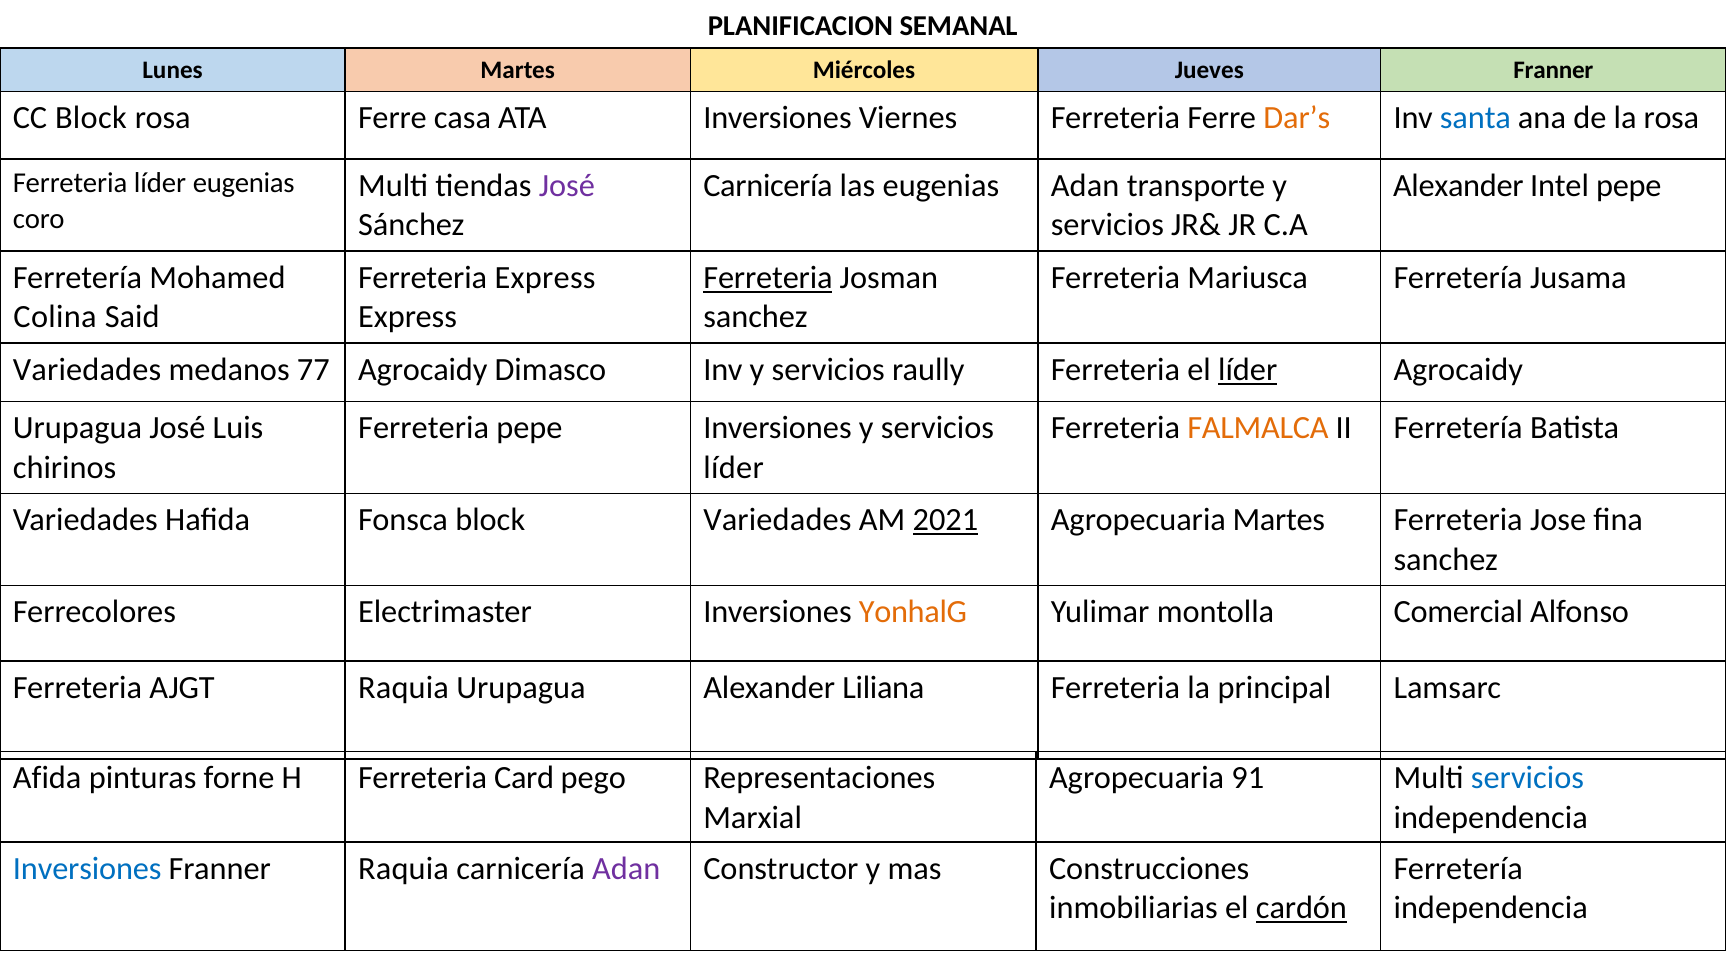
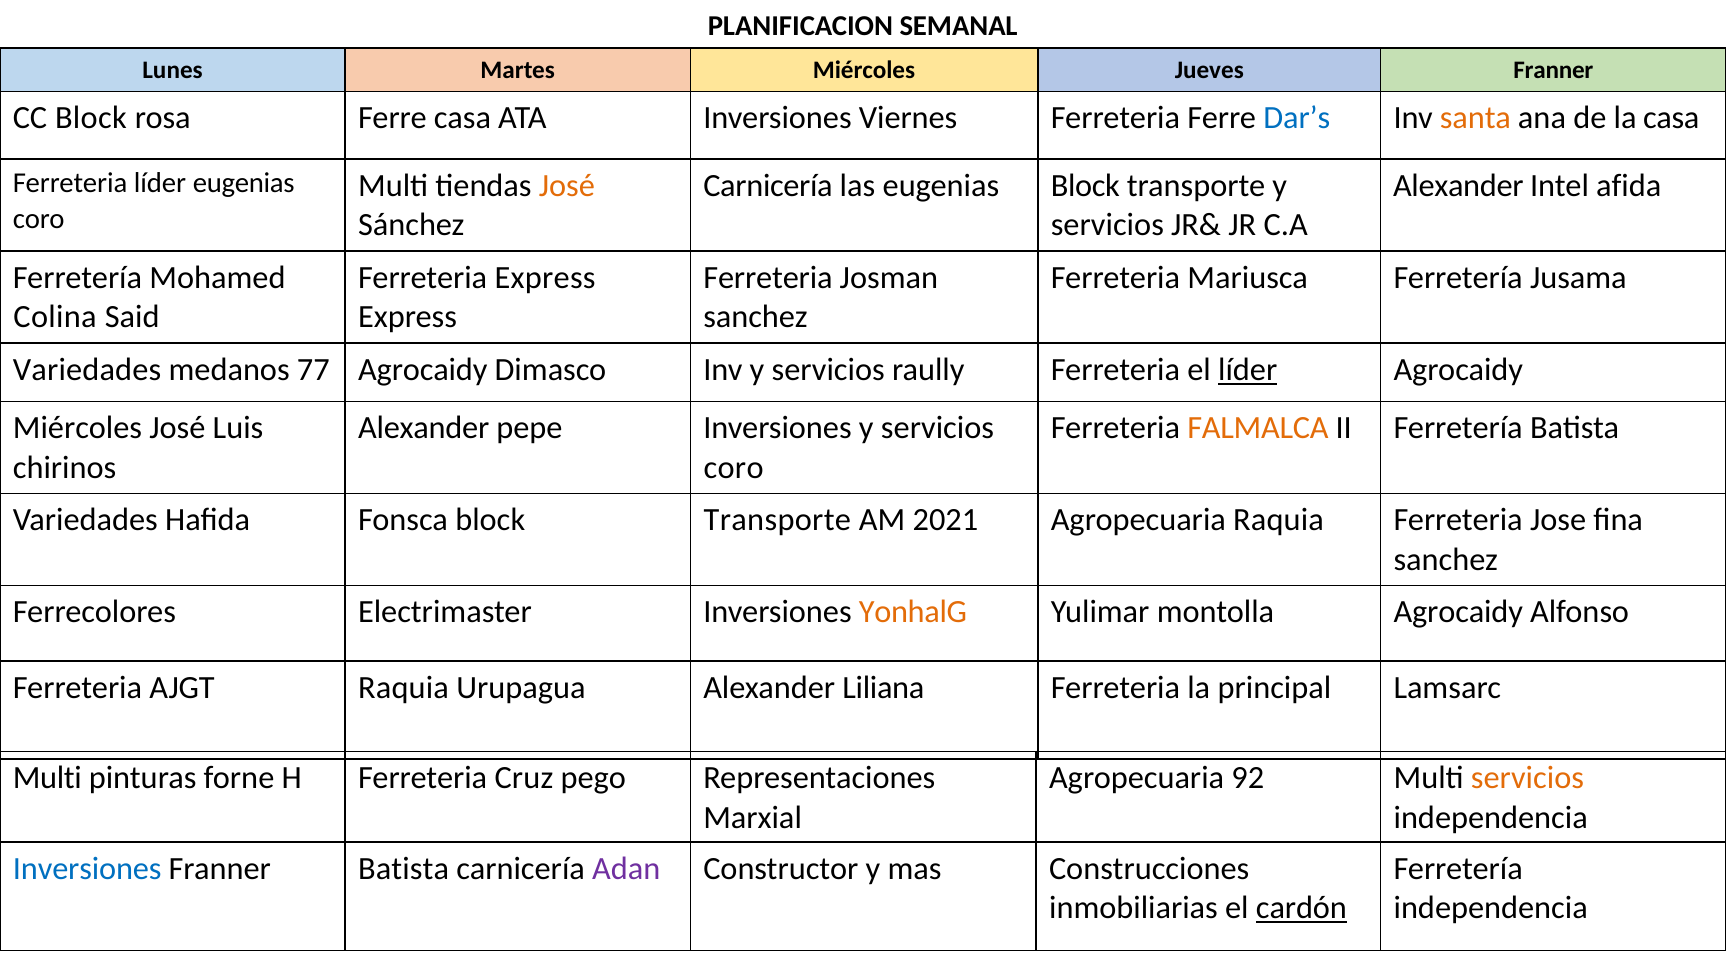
Dar’s colour: orange -> blue (1297, 118)
santa colour: blue -> orange (1475, 118)
la rosa: rosa -> casa (1671, 118)
José colour: purple -> orange (567, 186)
eugenias Adan: Adan -> Block (1085, 186)
Intel pepe: pepe -> afida (1629, 186)
Ferreteria underline: present -> none (768, 278)
Urupagua: Urupagua -> Miércoles (78, 428)
Ferreteria: Ferreteria -> Alexander (424, 428)
líder: líder -> coro (734, 468)
Fonsca block Variedades: Variedades -> Transporte (777, 520)
2021 underline: present -> none (945, 520)
Agropecuaria Martes: Martes -> Raquia (1279, 520)
montolla Comercial: Comercial -> Agrocaidy (1458, 612)
Afida: Afida -> Multi (47, 778)
Card: Card -> Cruz (524, 778)
91: 91 -> 92 (1248, 778)
servicios colour: blue -> orange (1527, 778)
Franner Raquia: Raquia -> Batista (404, 869)
